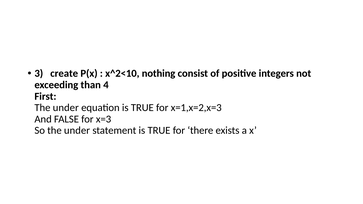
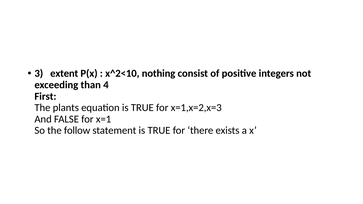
create: create -> extent (64, 74)
under: under -> plants (66, 108)
x=3: x=3 -> x=1 (104, 119)
So the under: under -> follow (77, 131)
